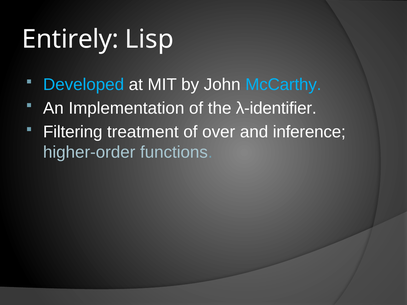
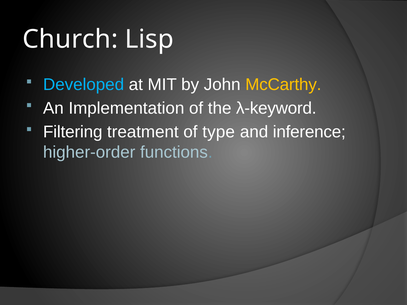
Entirely: Entirely -> Church (70, 39)
McCarthy colour: light blue -> yellow (283, 85)
λ-identifier: λ-identifier -> λ-keyword (276, 108)
over: over -> type (219, 132)
